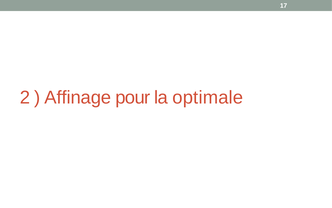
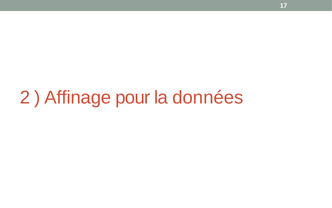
optimale: optimale -> données (208, 97)
